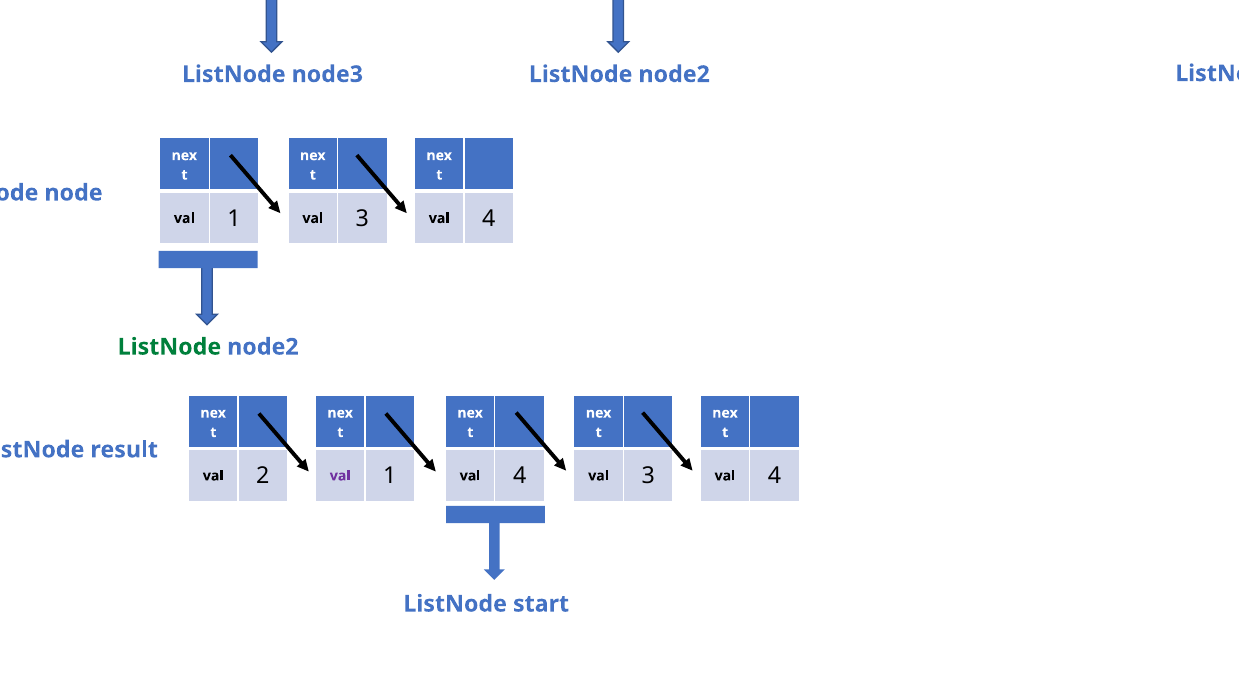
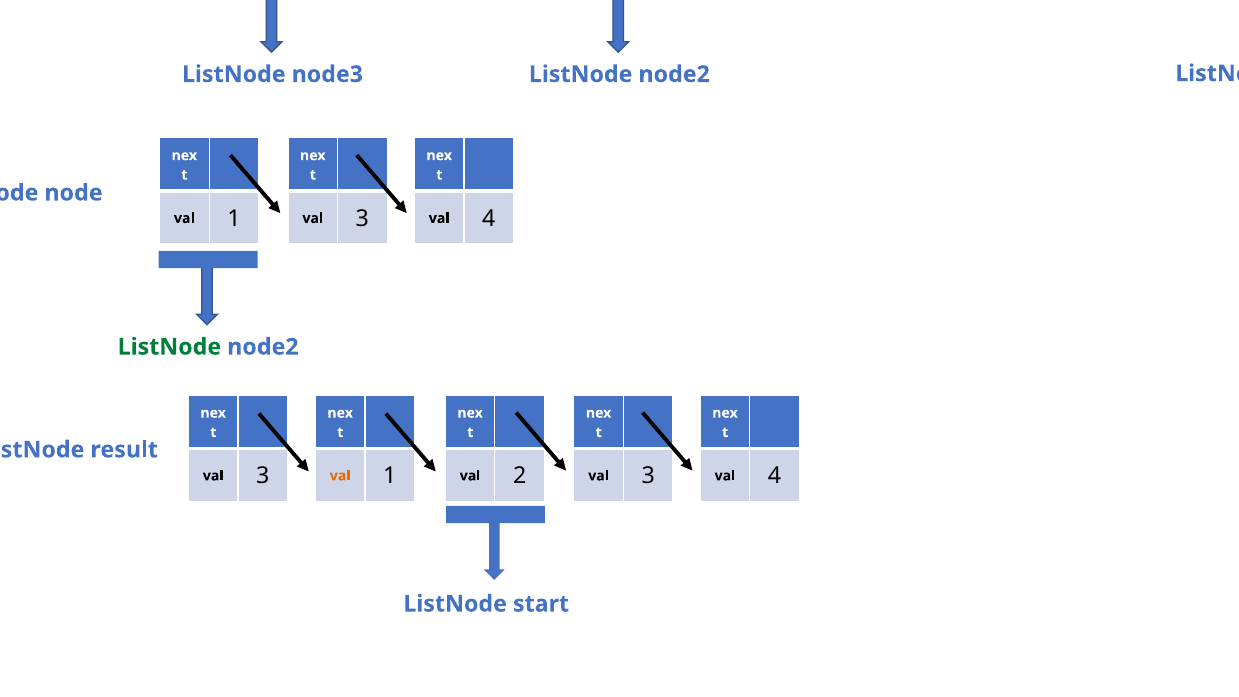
2: 2 -> 3 (263, 476)
val colour: purple -> orange (340, 476)
4: 4 -> 2 (520, 476)
